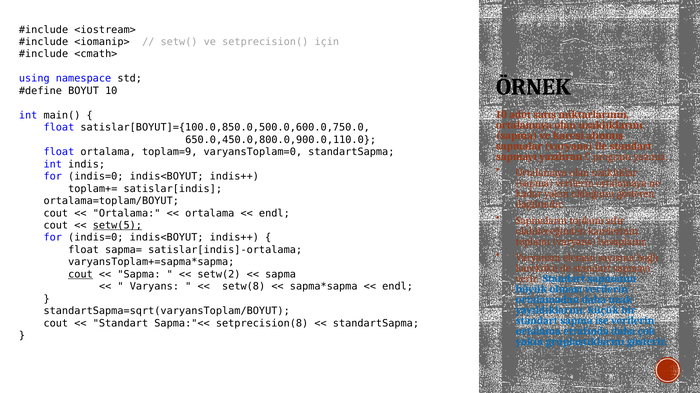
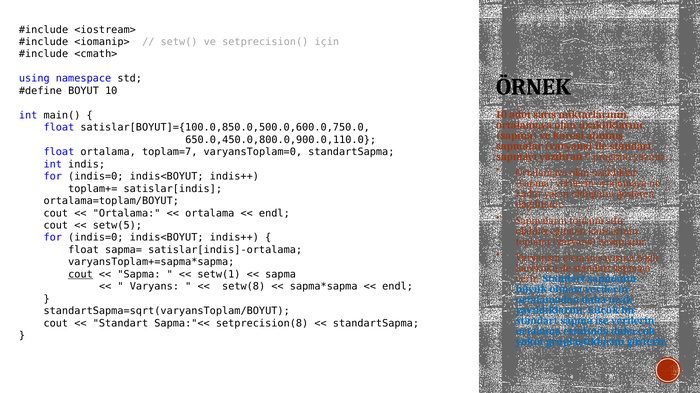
toplam=9: toplam=9 -> toplam=7 (170, 152)
setw(5 underline: present -> none (117, 226)
setw(2: setw(2 -> setw(1 (219, 275)
